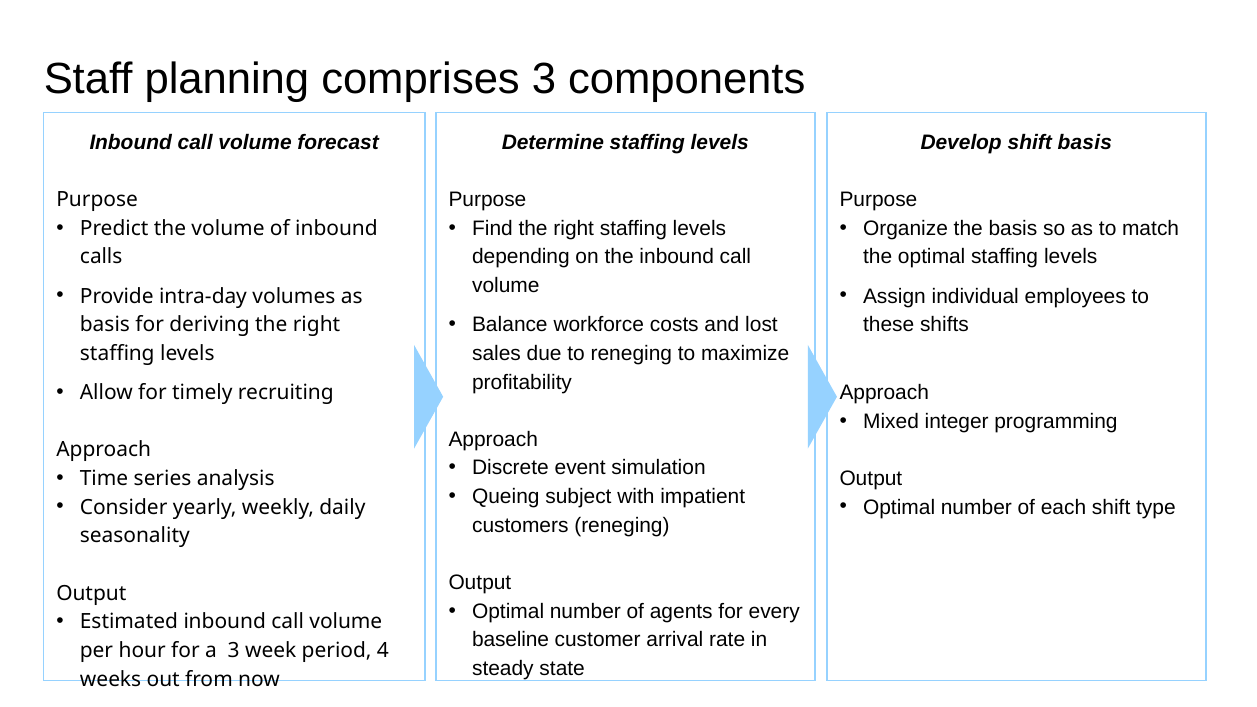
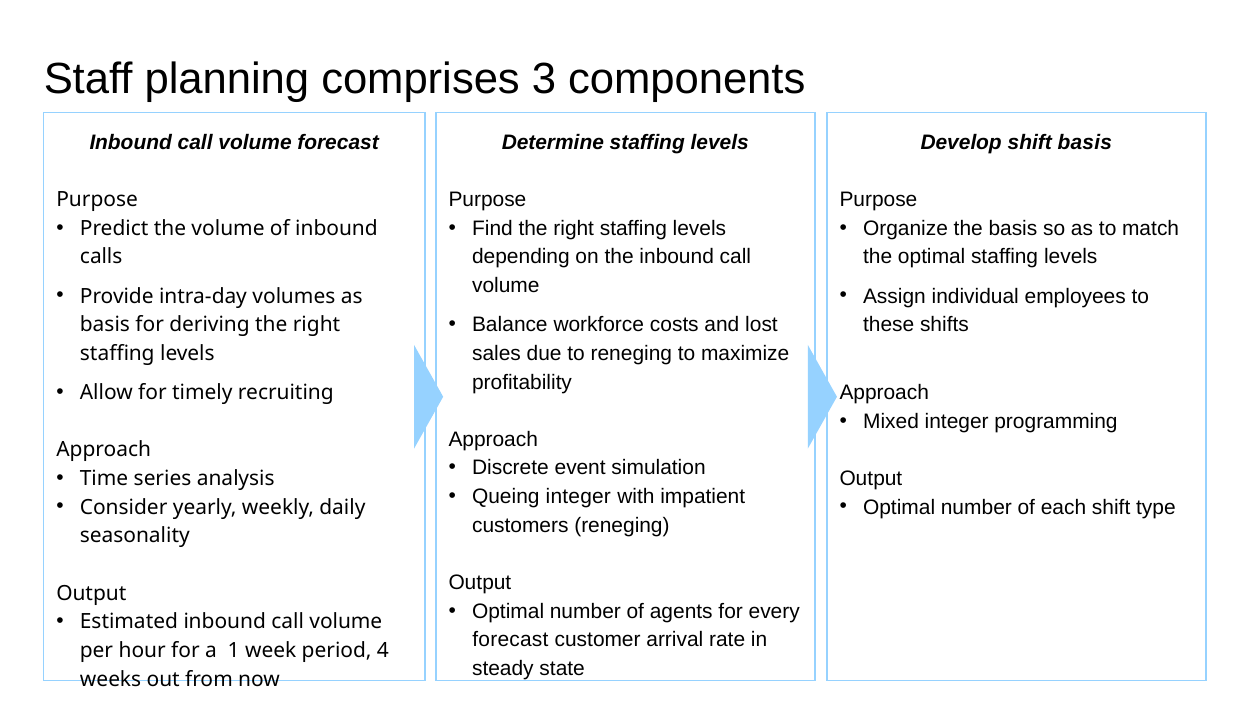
Queing subject: subject -> integer (578, 497)
baseline: baseline -> forecast (510, 640)
a 3: 3 -> 1 (234, 651)
